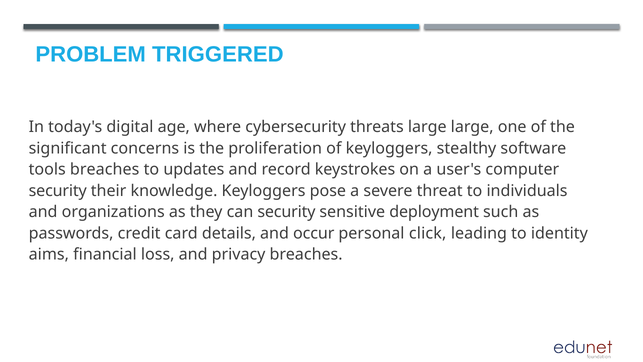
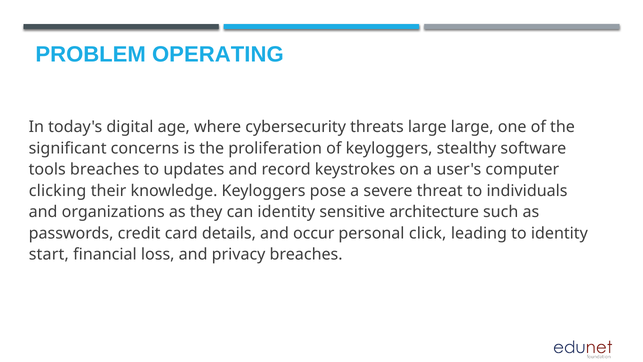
TRIGGERED: TRIGGERED -> OPERATING (218, 54)
security: security -> clicking (58, 191)
can security: security -> identity (286, 212)
deployment: deployment -> architecture (434, 212)
aims: aims -> start (49, 254)
